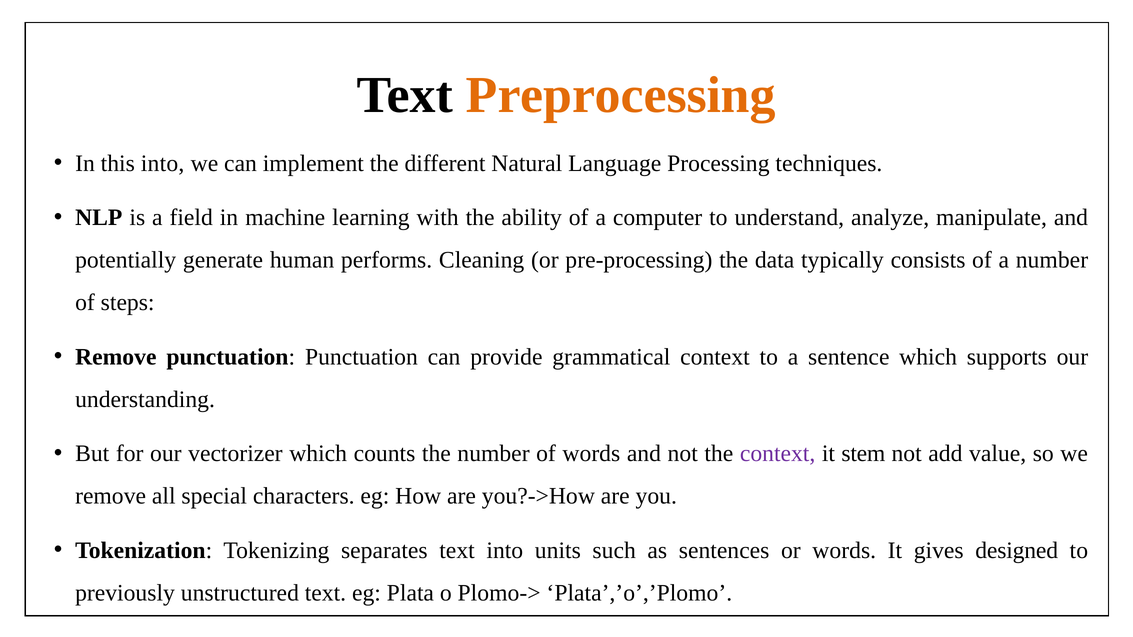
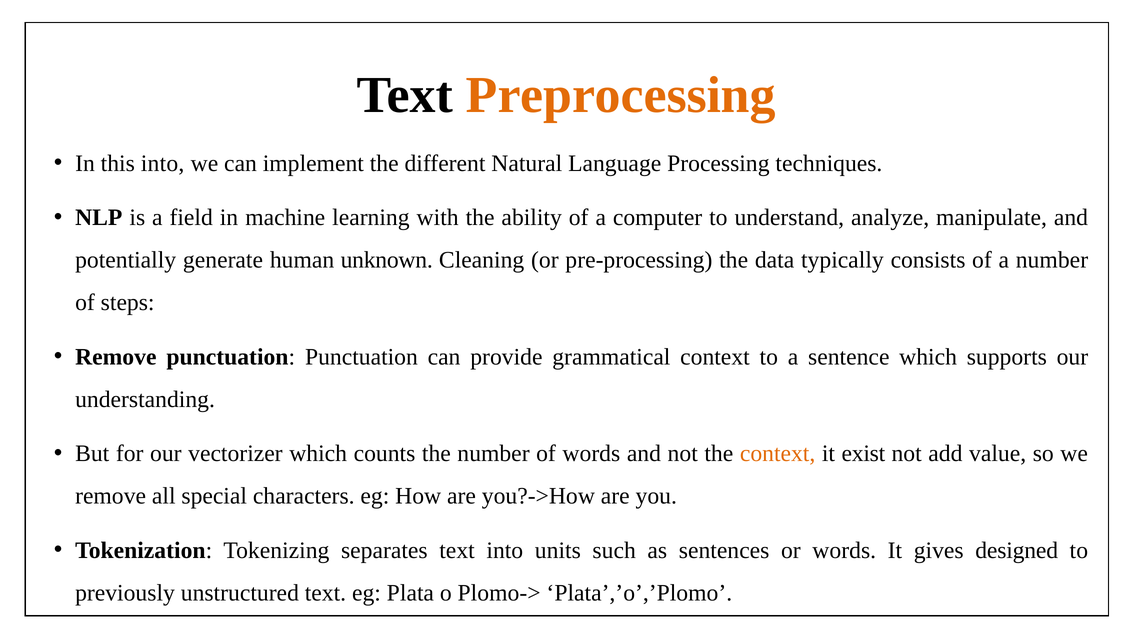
performs: performs -> unknown (387, 260)
context colour: purple -> orange (778, 454)
stem: stem -> exist (863, 454)
